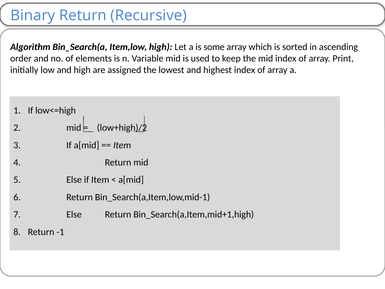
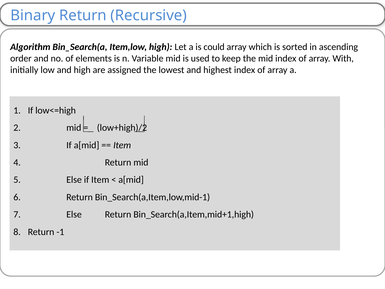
some: some -> could (214, 47)
Print: Print -> With (343, 58)
